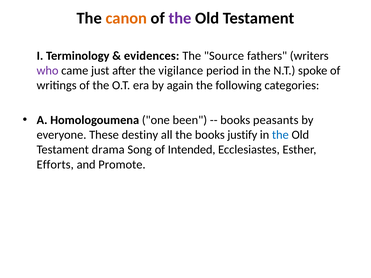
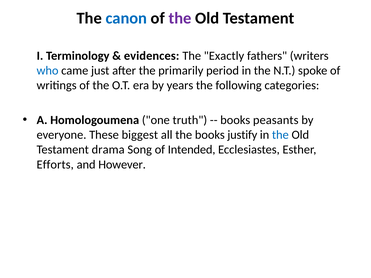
canon colour: orange -> blue (126, 18)
Source: Source -> Exactly (224, 56)
who colour: purple -> blue (48, 71)
vigilance: vigilance -> primarily (181, 71)
again: again -> years (180, 85)
been: been -> truth (190, 120)
destiny: destiny -> biggest (140, 135)
Promote: Promote -> However (122, 165)
